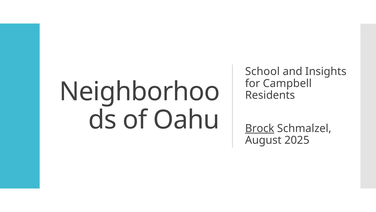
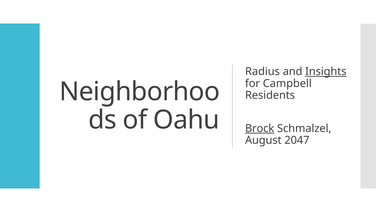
School: School -> Radius (262, 71)
Insights underline: none -> present (326, 71)
2025: 2025 -> 2047 (297, 140)
